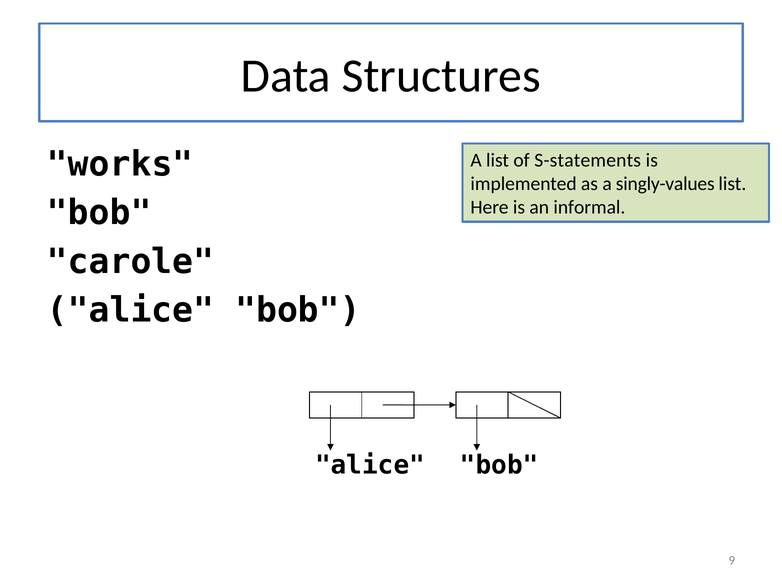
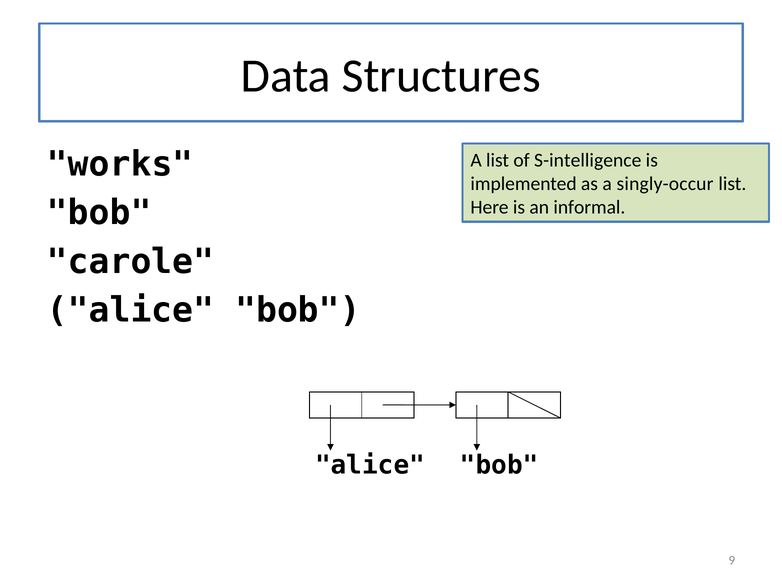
S-statements: S-statements -> S-intelligence (588, 160)
singly-values: singly-values -> singly-occur (665, 184)
